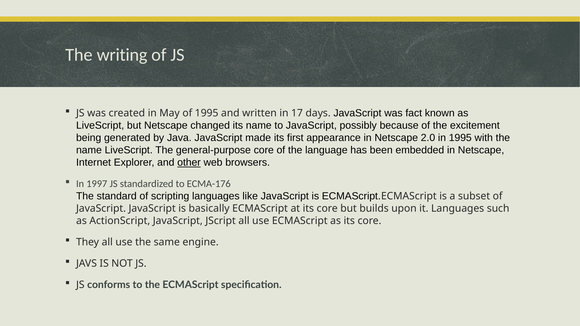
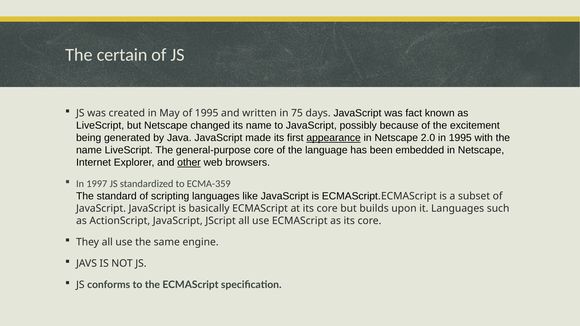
writing: writing -> certain (122, 55)
17: 17 -> 75 (297, 113)
appearance underline: none -> present (334, 138)
ECMA-176: ECMA-176 -> ECMA-359 (209, 184)
